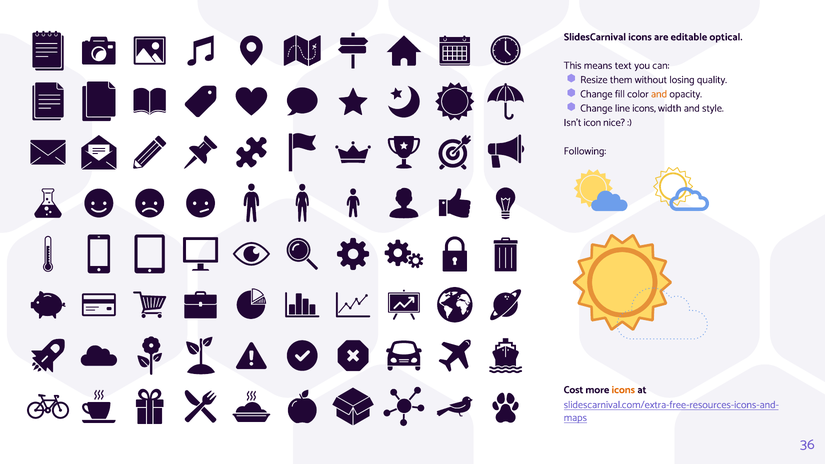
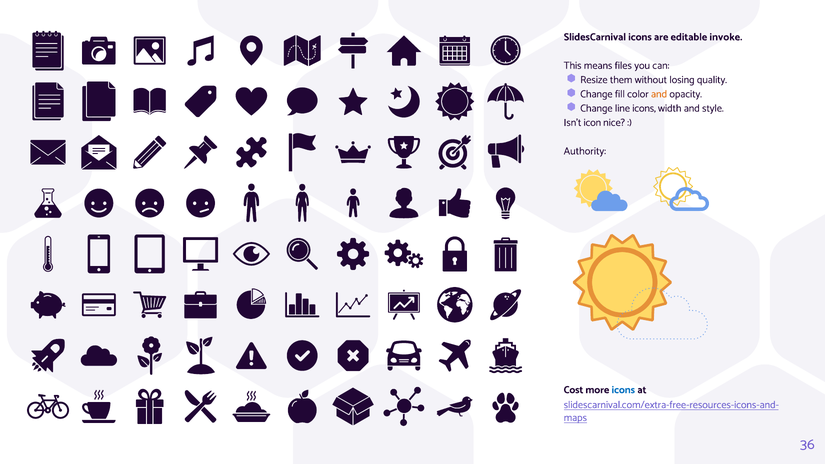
optical: optical -> invoke (726, 37)
text: text -> files (623, 65)
Following: Following -> Authority (585, 151)
icons colour: orange -> blue (623, 390)
